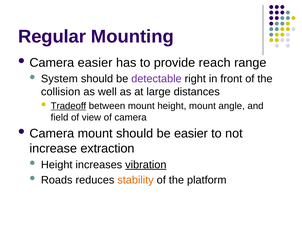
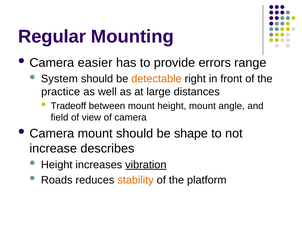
reach: reach -> errors (215, 63)
detectable colour: purple -> orange (156, 79)
collision: collision -> practice (61, 92)
Tradeoff underline: present -> none (68, 106)
be easier: easier -> shape (191, 134)
extraction: extraction -> describes (107, 149)
